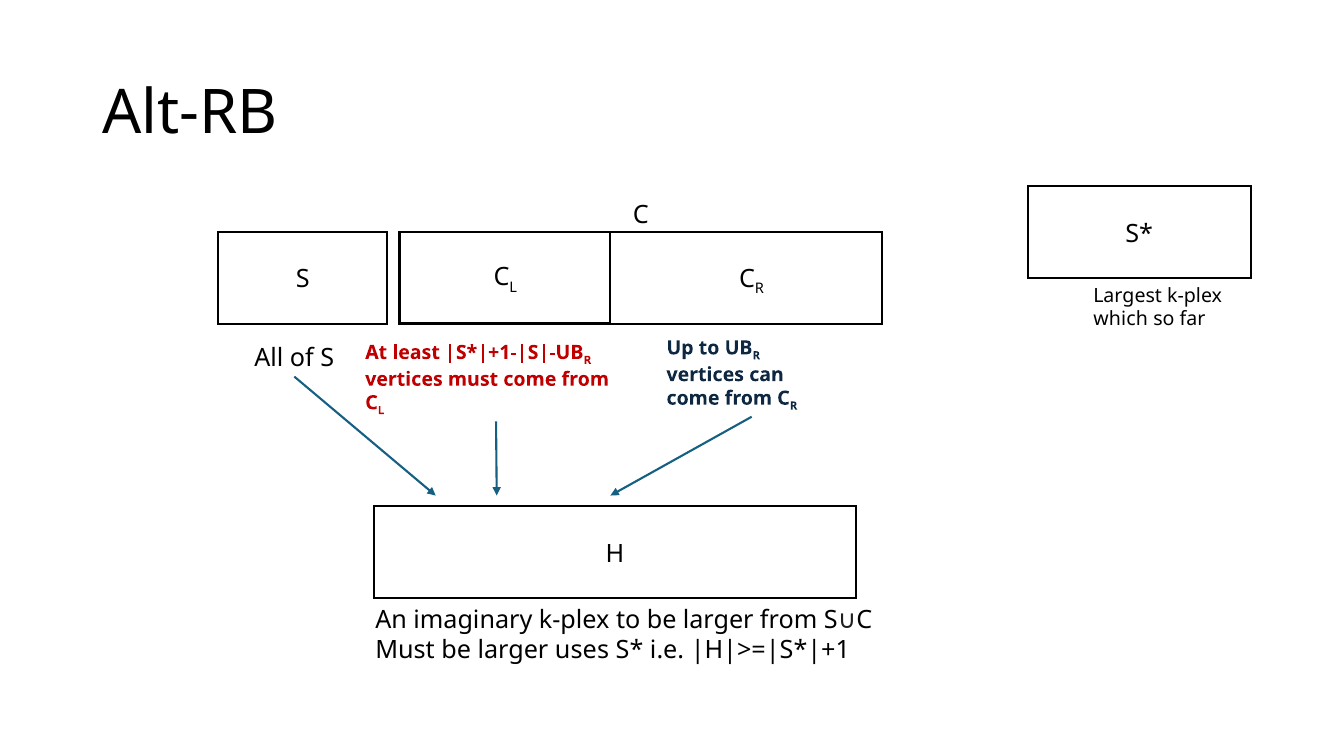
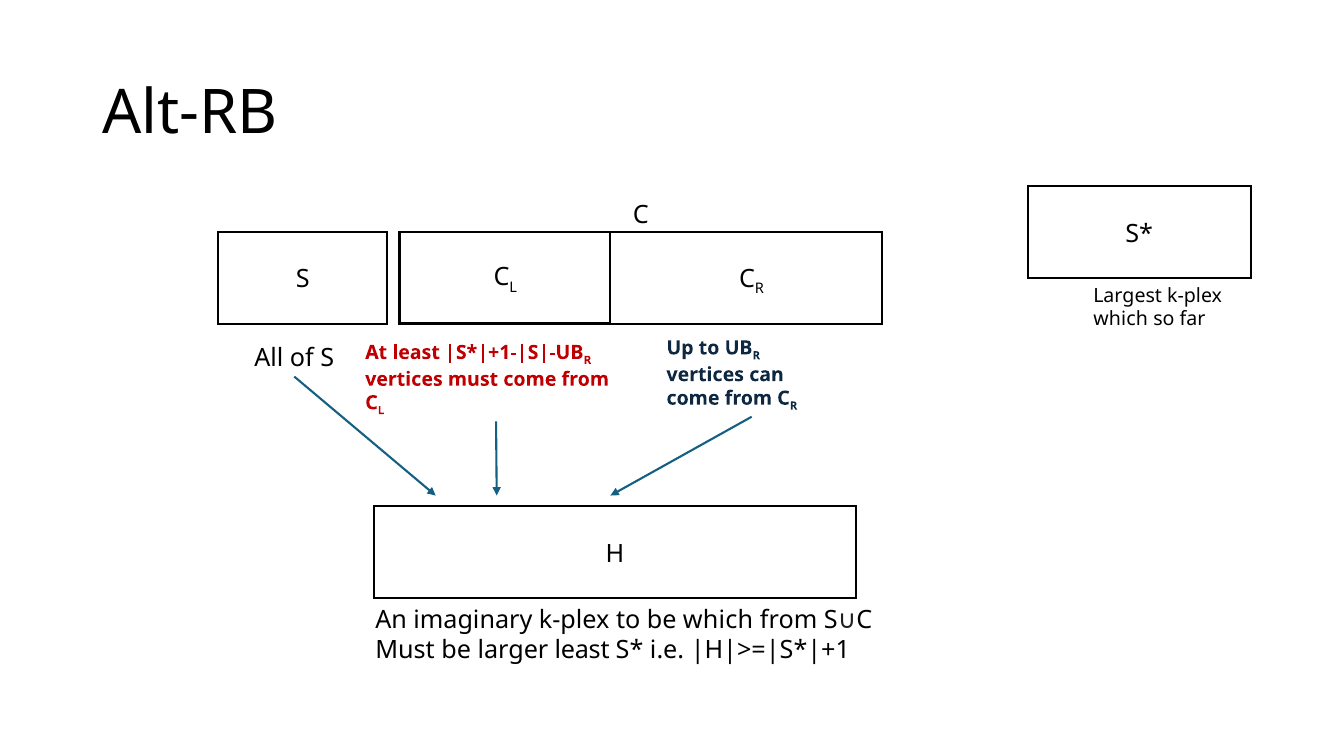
to be larger: larger -> which (718, 619)
larger uses: uses -> least (582, 650)
